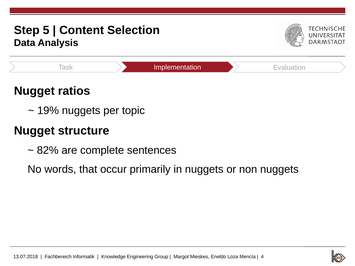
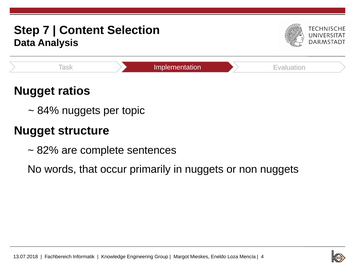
5: 5 -> 7 (46, 30)
19%: 19% -> 84% (48, 111)
